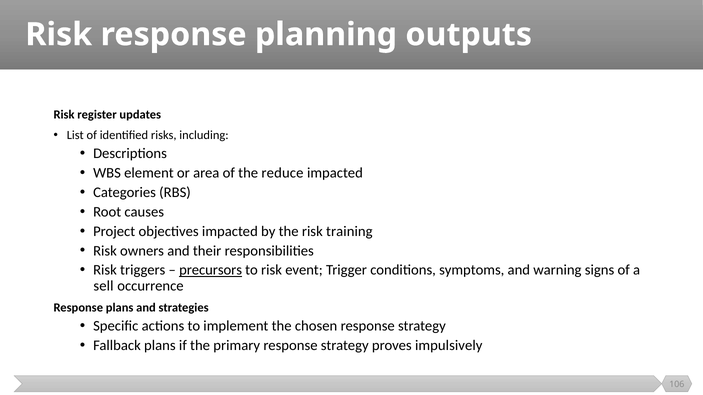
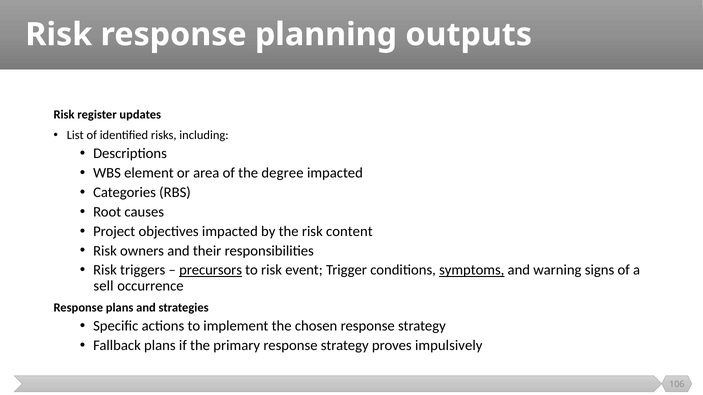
reduce: reduce -> degree (282, 173)
training: training -> content (349, 231)
symptoms underline: none -> present (472, 270)
